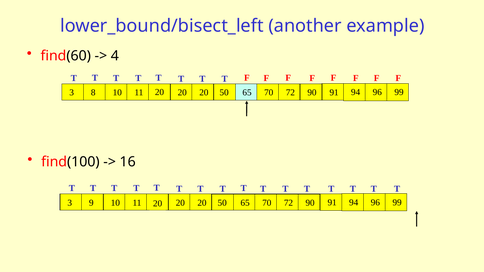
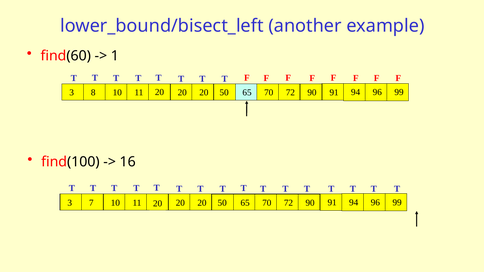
4: 4 -> 1 (115, 56)
9: 9 -> 7 (91, 203)
